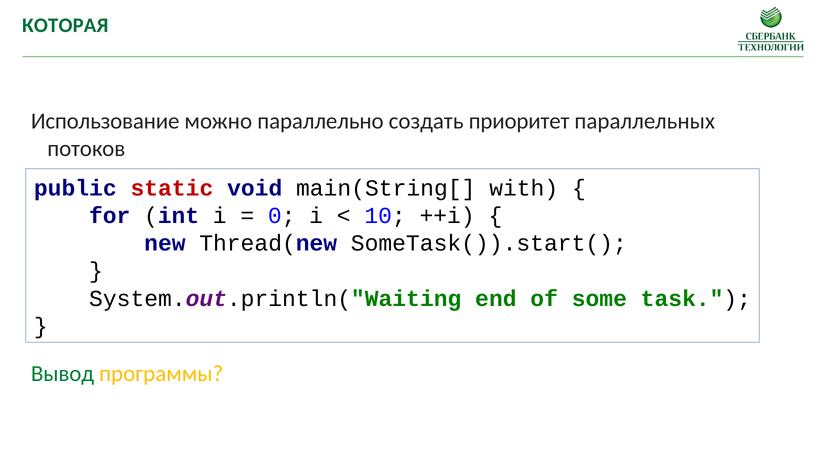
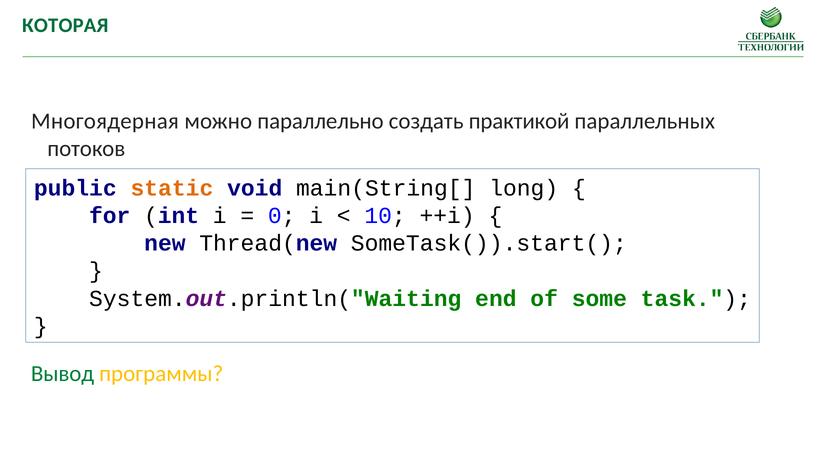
Использование: Использование -> Многоядерная (105, 121)
приоритет: приоритет -> практикой (519, 121)
static colour: red -> orange (172, 188)
with: with -> long (524, 188)
